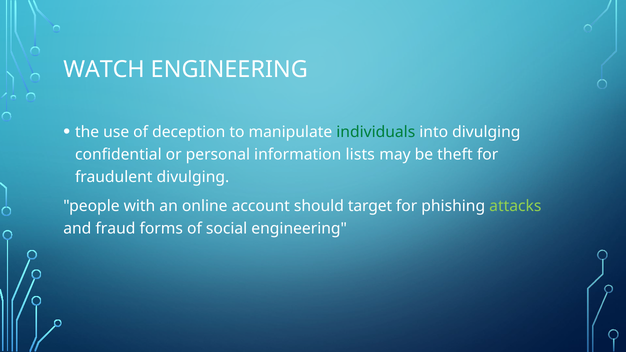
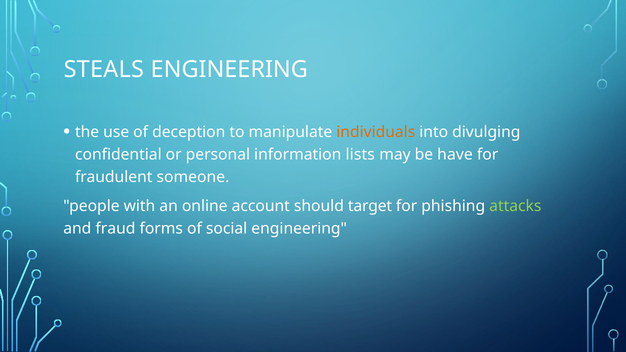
WATCH: WATCH -> STEALS (104, 70)
individuals colour: green -> orange (376, 132)
theft: theft -> have (455, 155)
fraudulent divulging: divulging -> someone (193, 177)
